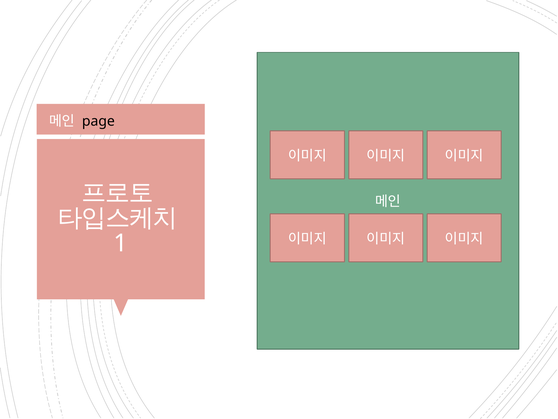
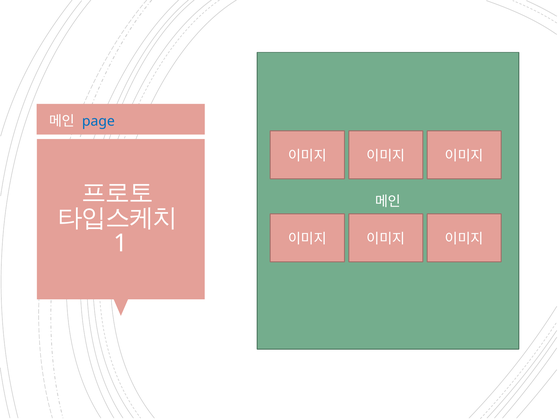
page colour: black -> blue (98, 121)
